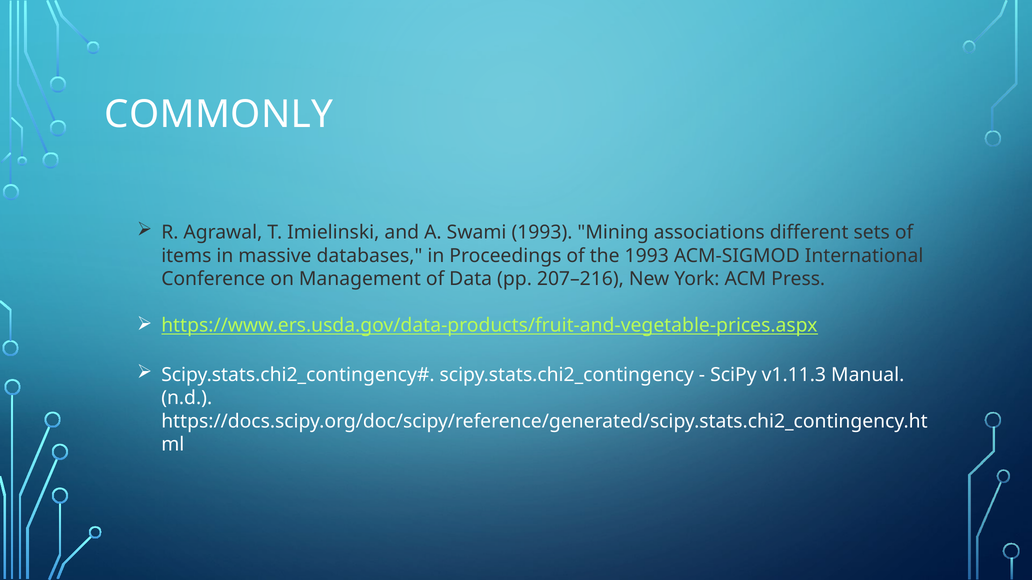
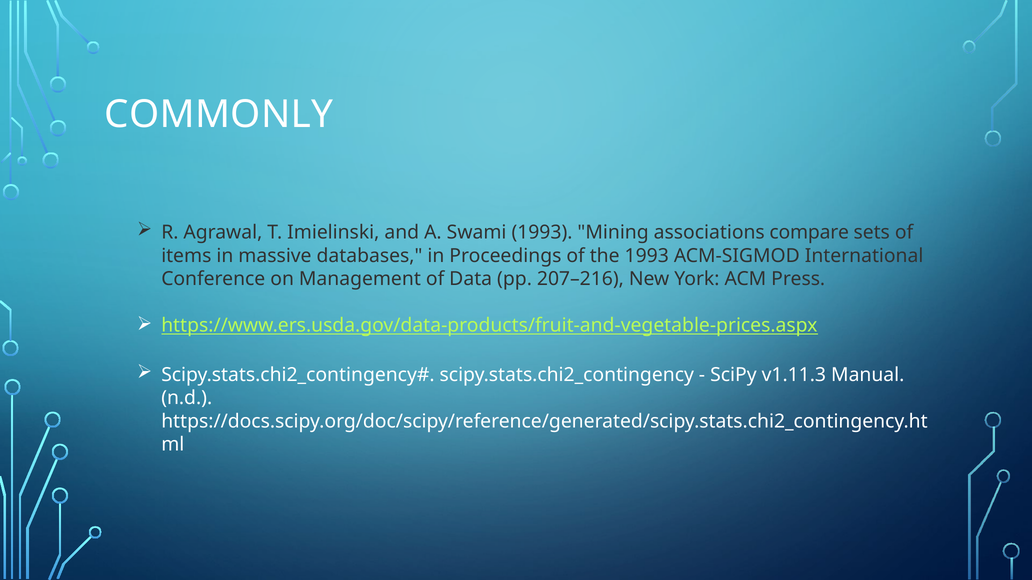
different: different -> compare (809, 233)
